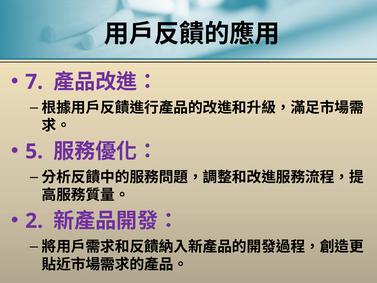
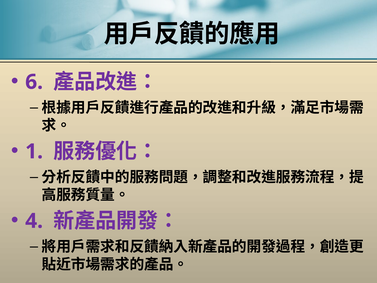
7: 7 -> 6 (34, 82)
5: 5 -> 1 (34, 151)
2: 2 -> 4 (34, 221)
